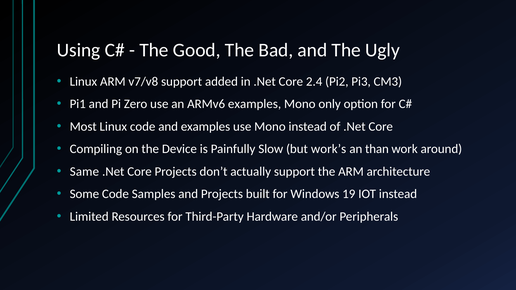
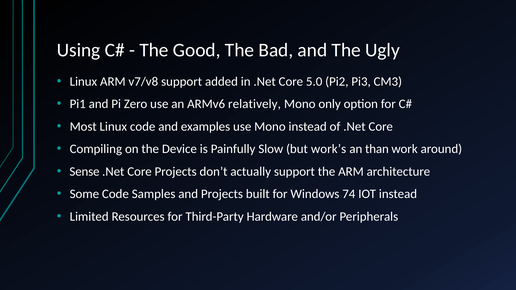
2.4: 2.4 -> 5.0 (314, 82)
ARMv6 examples: examples -> relatively (255, 104)
Same: Same -> Sense (85, 172)
19: 19 -> 74 (349, 194)
